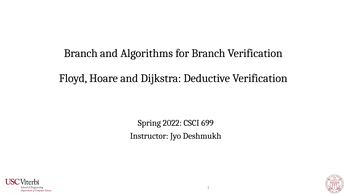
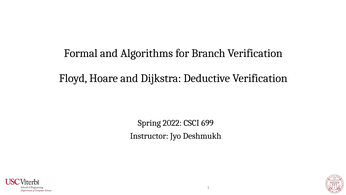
Branch: Branch -> Formal (81, 53)
